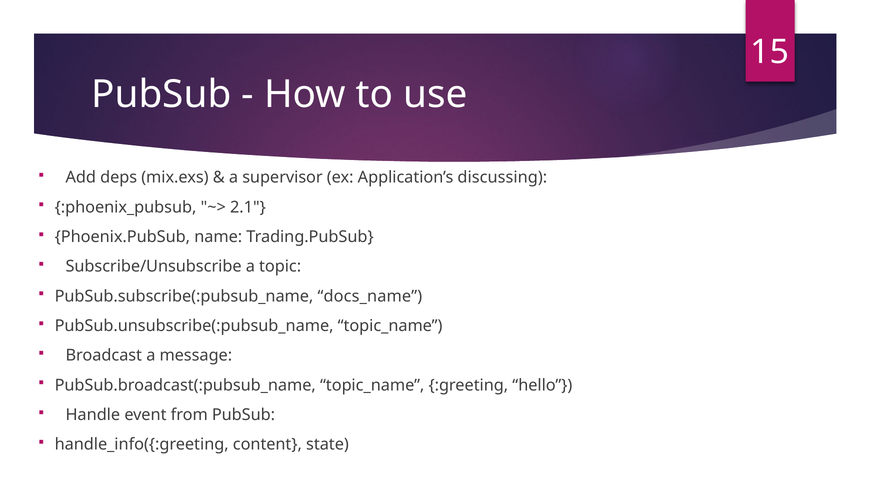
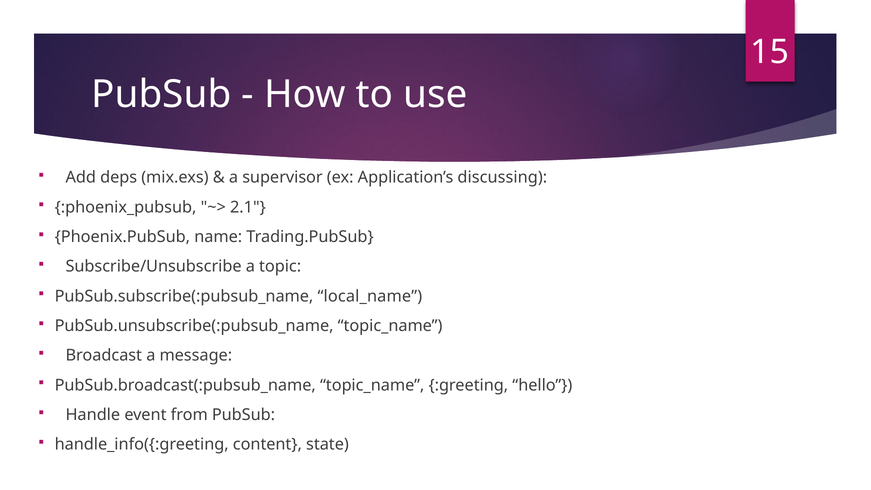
docs_name: docs_name -> local_name (370, 296)
